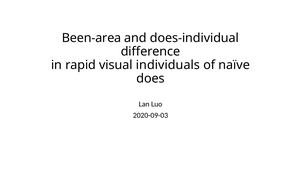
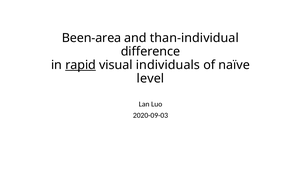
does-individual: does-individual -> than-individual (194, 38)
rapid underline: none -> present (81, 65)
does: does -> level (150, 79)
